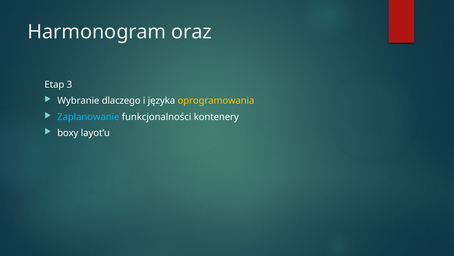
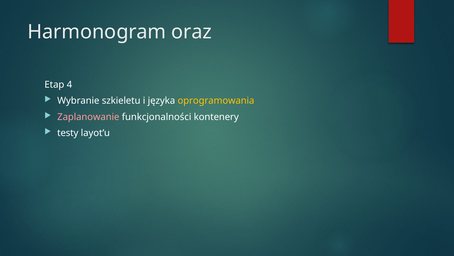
3: 3 -> 4 (69, 84)
dlaczego: dlaczego -> szkieletu (121, 101)
Zaplanowanie colour: light blue -> pink (88, 117)
boxy: boxy -> testy (68, 133)
